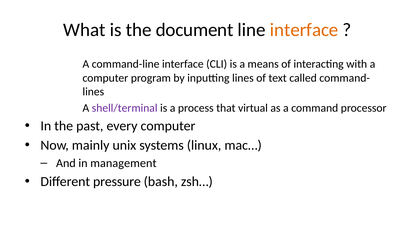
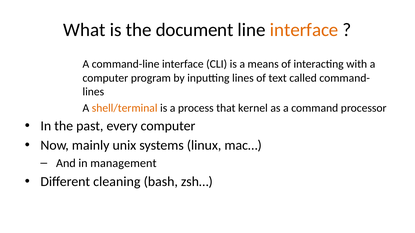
shell/terminal colour: purple -> orange (125, 108)
virtual: virtual -> kernel (253, 108)
pressure: pressure -> cleaning (117, 182)
